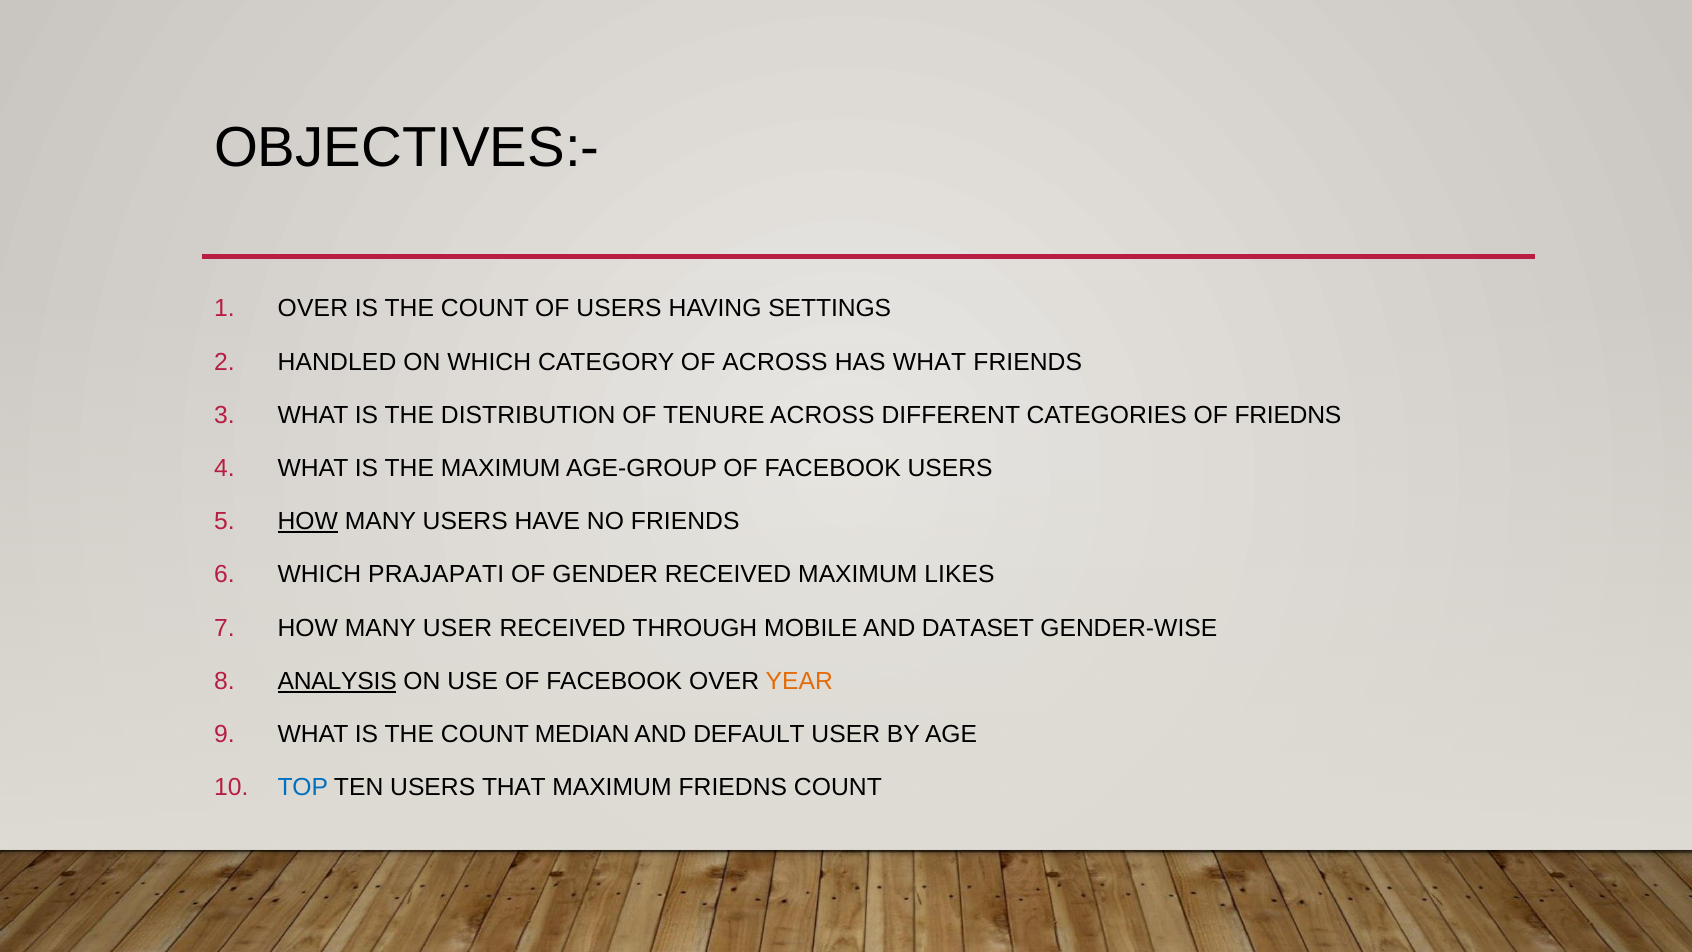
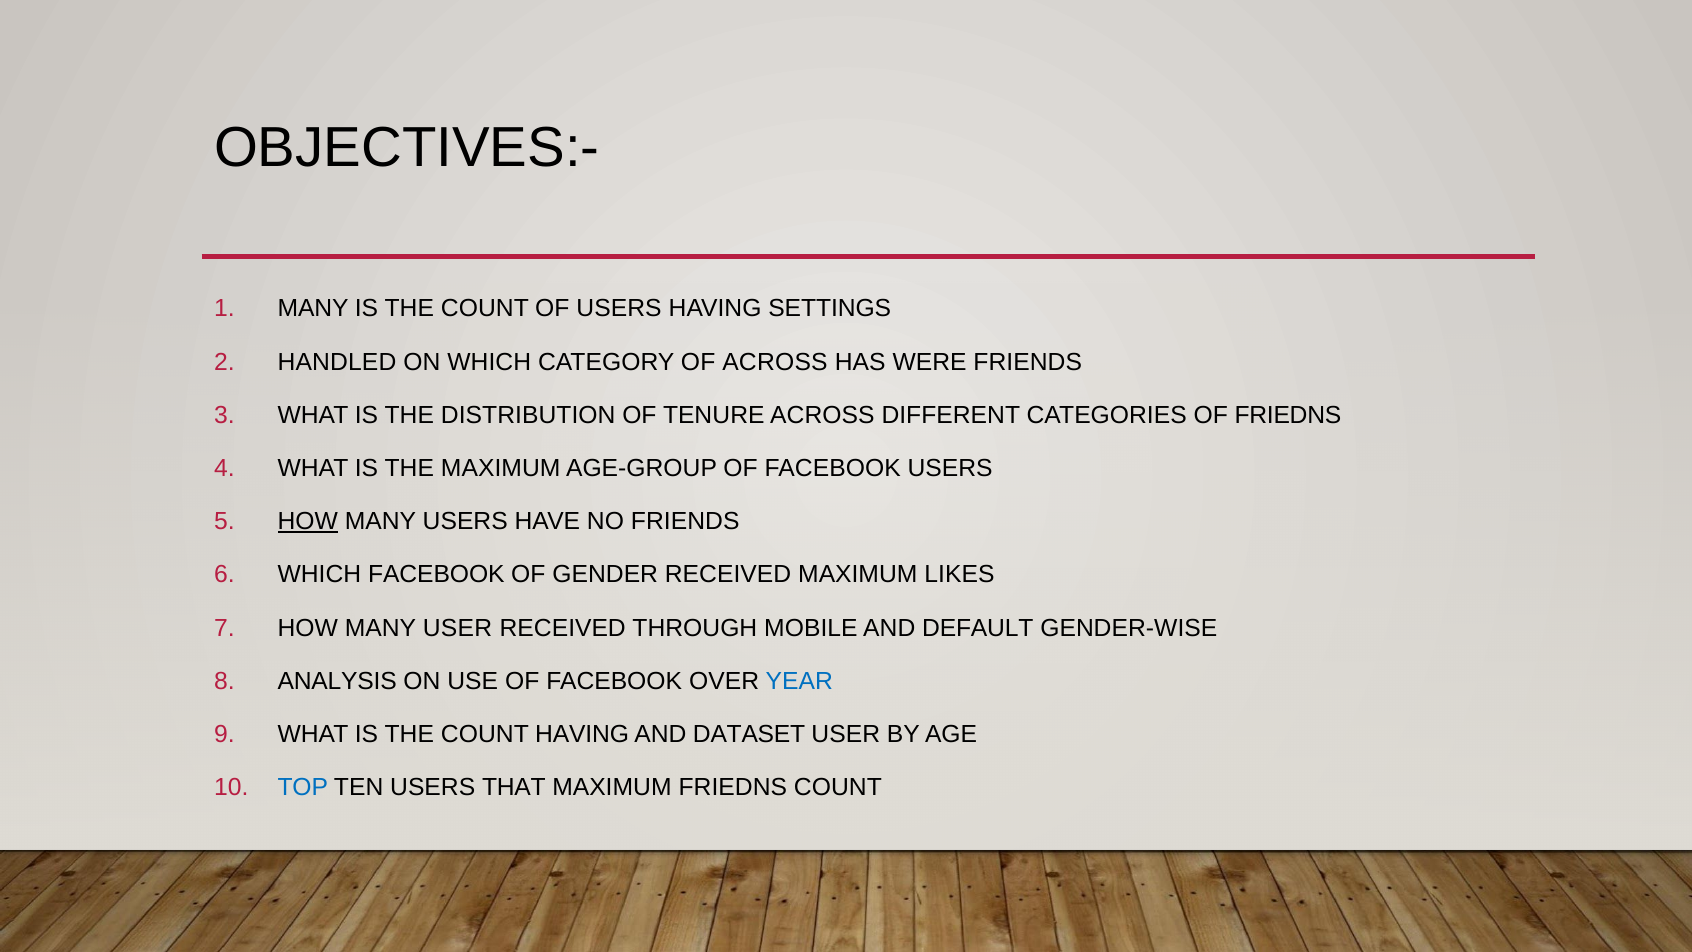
OVER: OVER -> MANY (313, 309)
HAS WHAT: WHAT -> WERE (930, 362)
WHICH PRAJAPATI: PRAJAPATI -> FACEBOOK (436, 575)
DATASET: DATASET -> DEFAULT (978, 628)
ANALYSIS underline: present -> none (337, 681)
YEAR colour: orange -> blue (799, 681)
COUNT MEDIAN: MEDIAN -> HAVING (582, 734)
DEFAULT: DEFAULT -> DATASET (749, 734)
